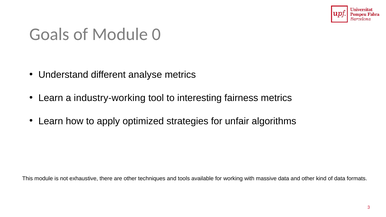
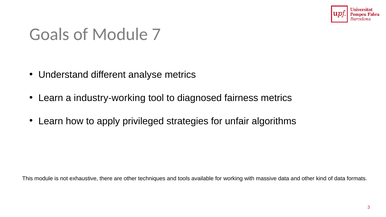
0: 0 -> 7 (156, 34)
interesting: interesting -> diagnosed (199, 98)
optimized: optimized -> privileged (143, 121)
